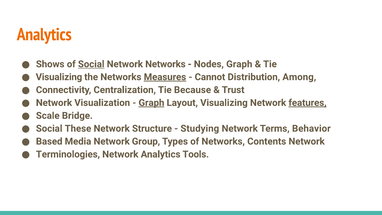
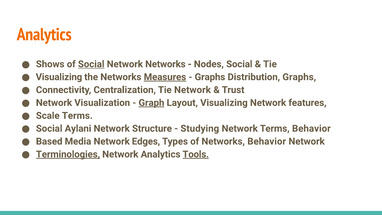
Nodes Graph: Graph -> Social (239, 64)
Cannot: Cannot -> Graphs (210, 77)
Distribution Among: Among -> Graphs (299, 77)
Tie Because: Because -> Network (192, 90)
features underline: present -> none (308, 103)
Scale Bridge: Bridge -> Terms (77, 116)
These: These -> Aylani (78, 128)
Group: Group -> Edges (146, 141)
Networks Contents: Contents -> Behavior (267, 141)
Terminologies underline: none -> present (68, 154)
Tools underline: none -> present (196, 154)
